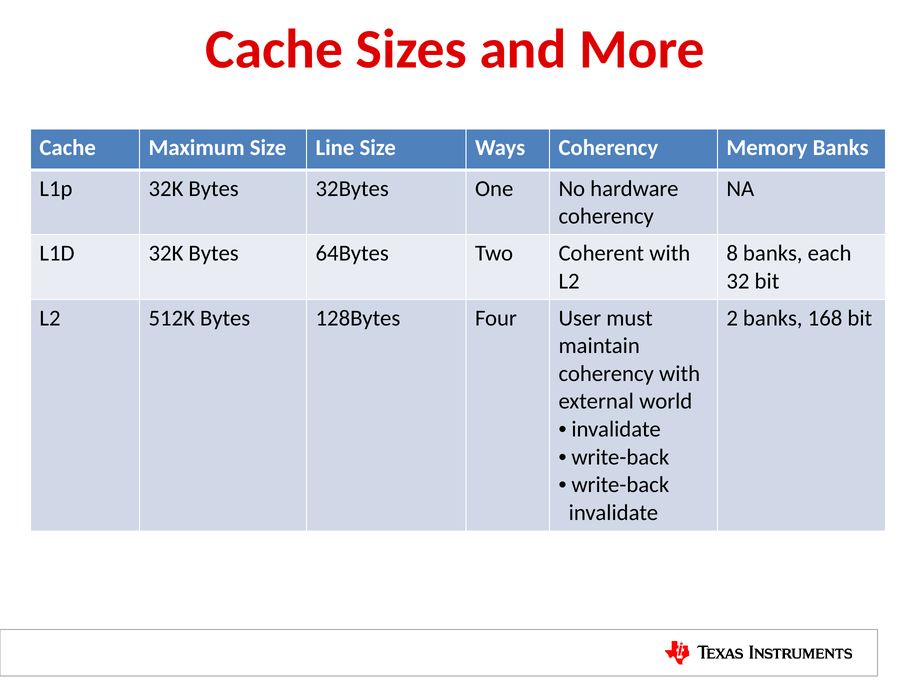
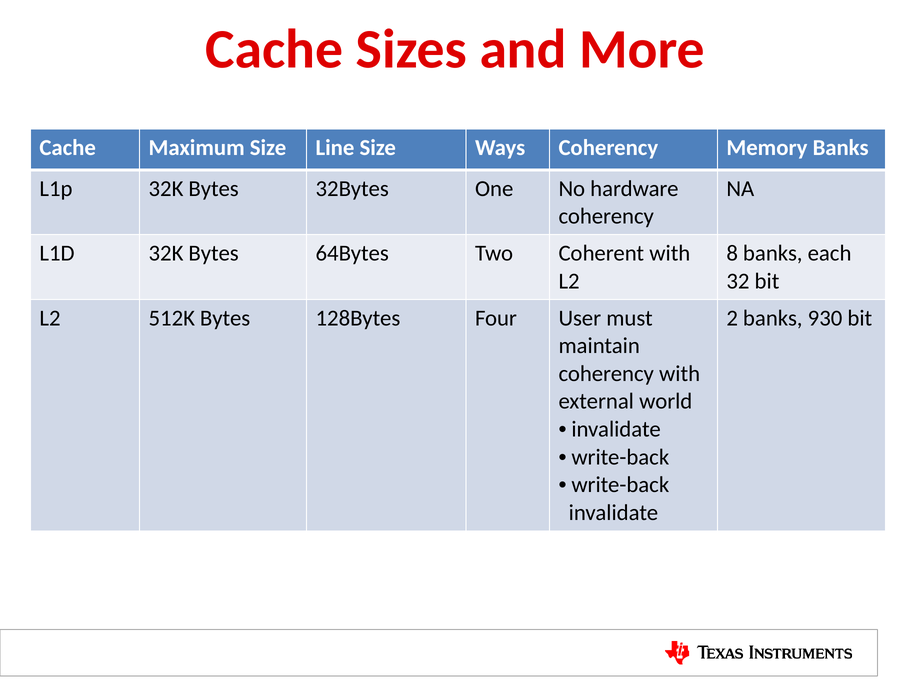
168: 168 -> 930 (825, 318)
